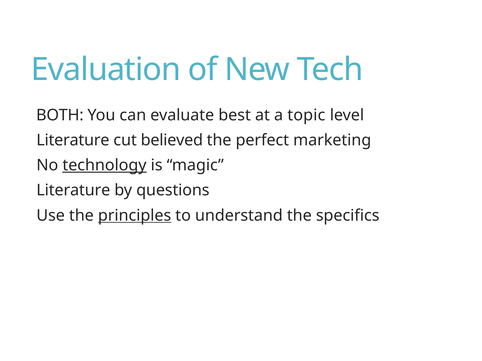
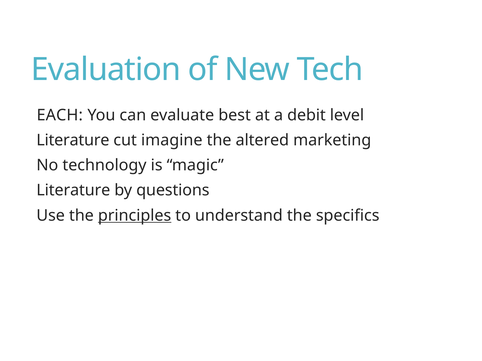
BOTH: BOTH -> EACH (60, 115)
topic: topic -> debit (306, 115)
believed: believed -> imagine (172, 140)
perfect: perfect -> altered (262, 140)
technology underline: present -> none (104, 166)
